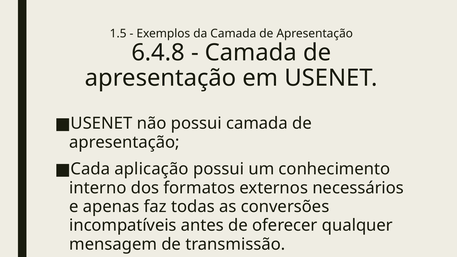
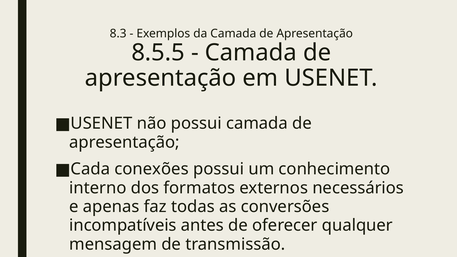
1.5: 1.5 -> 8.3 (118, 34)
6.4.8: 6.4.8 -> 8.5.5 (158, 53)
aplicação: aplicação -> conexões (152, 169)
